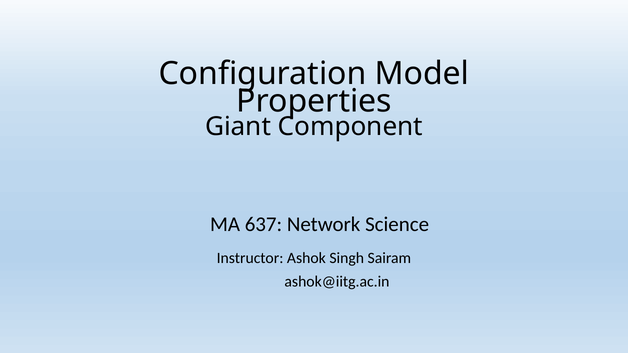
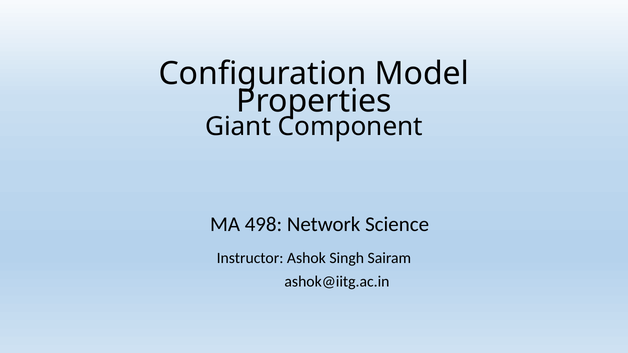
637: 637 -> 498 (263, 224)
